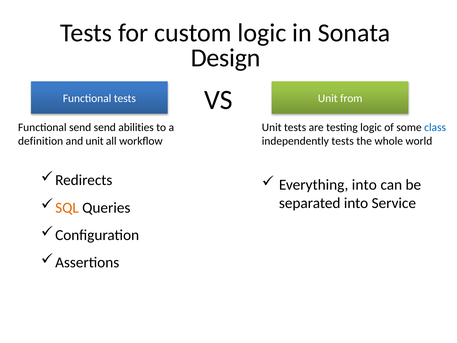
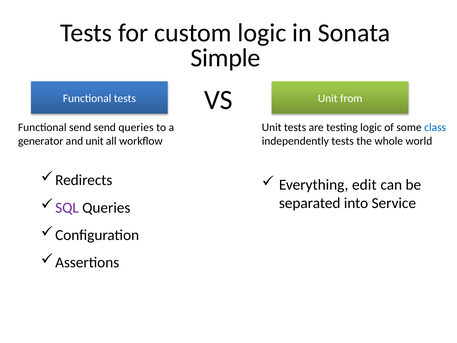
Design: Design -> Simple (226, 58)
send abilities: abilities -> queries (136, 127)
definition: definition -> generator (41, 141)
Everything into: into -> edit (364, 185)
SQL colour: orange -> purple (67, 208)
